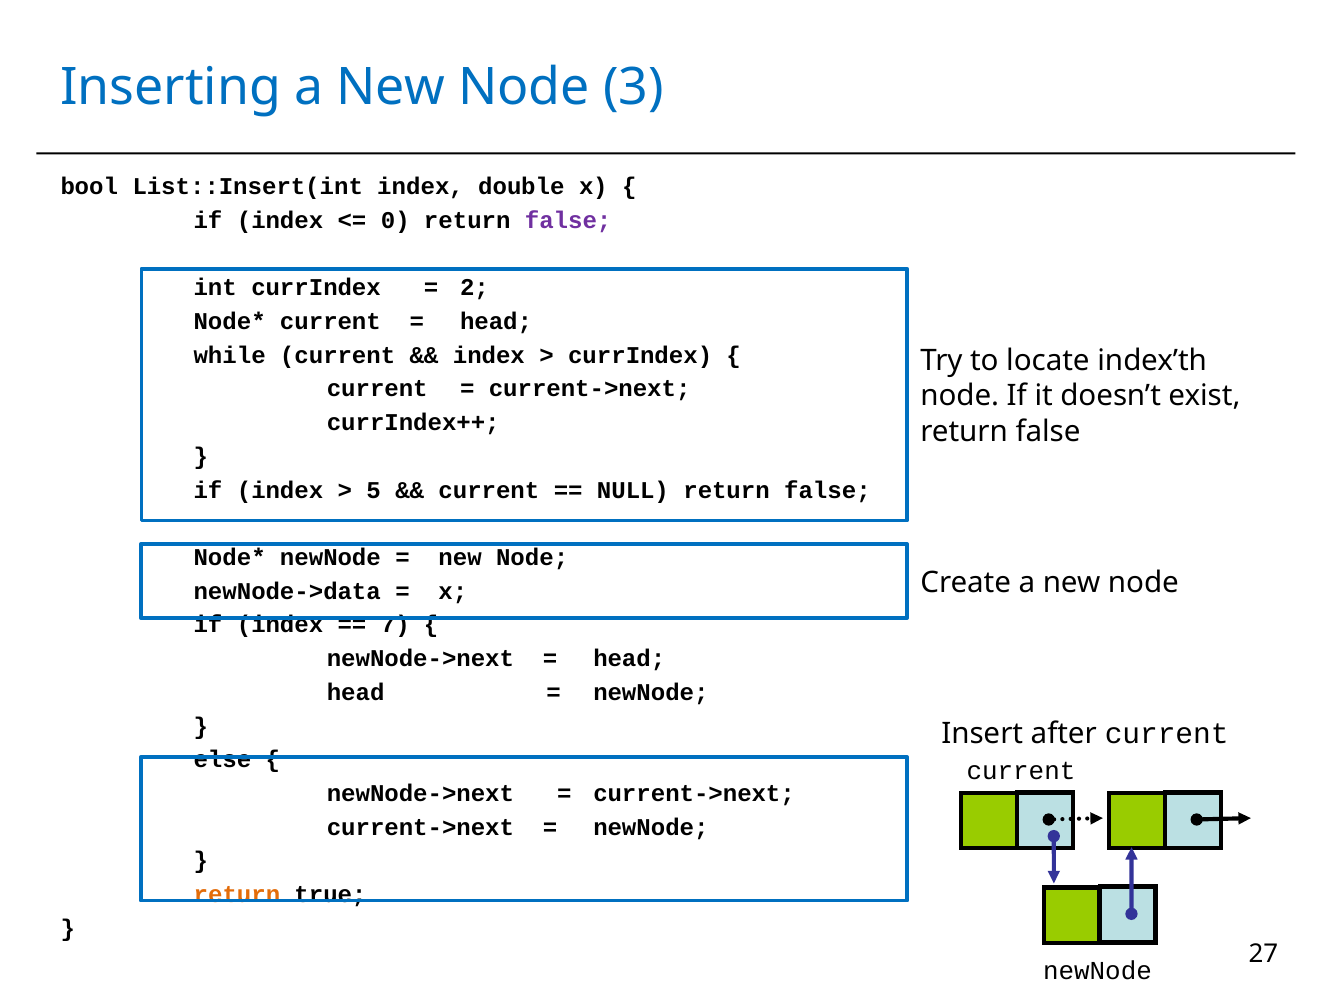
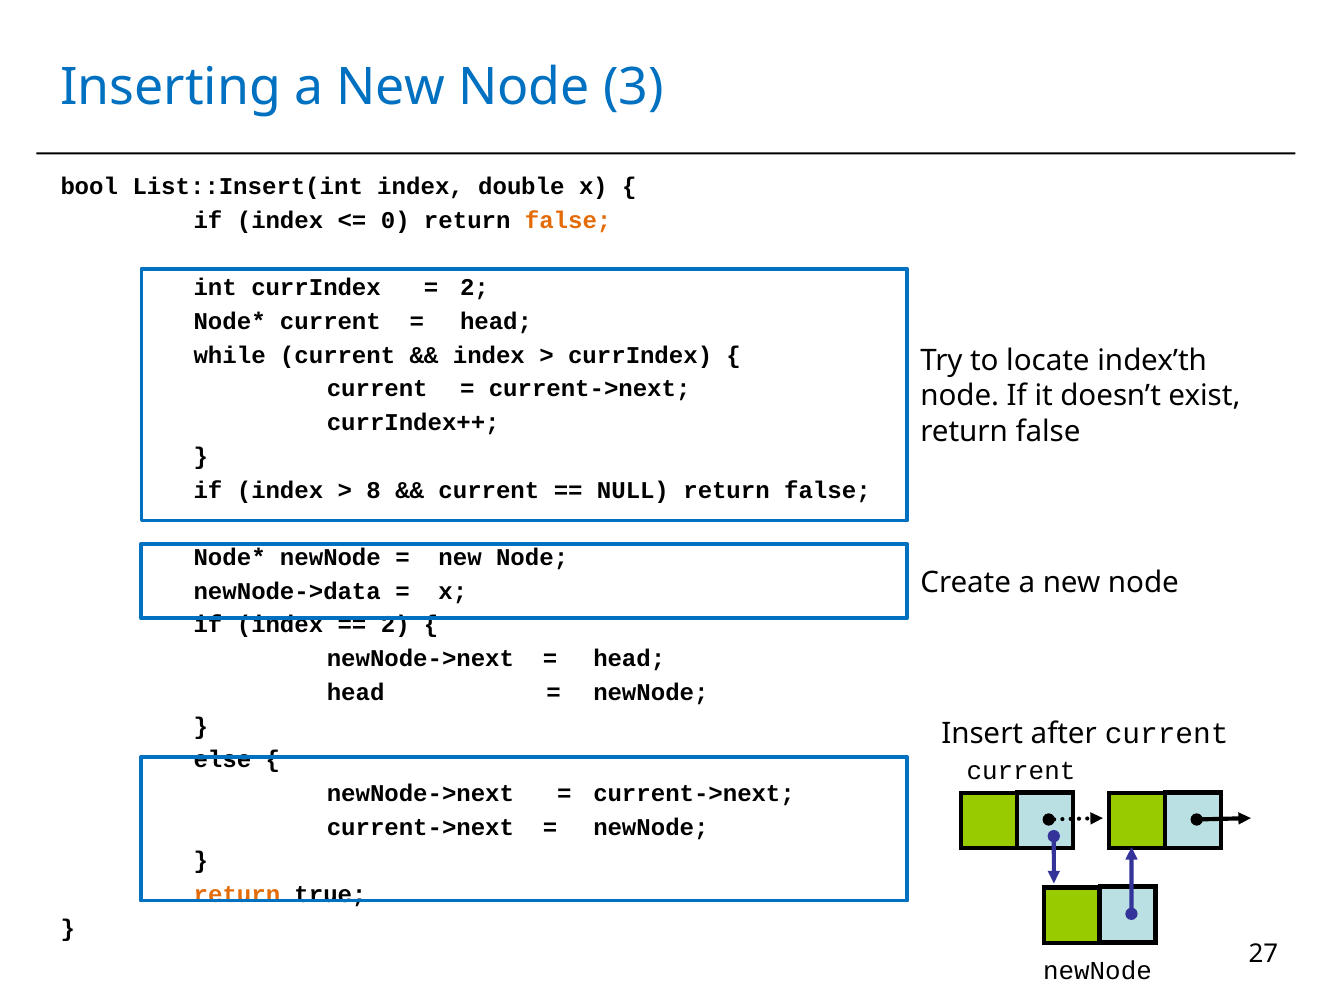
false colour: purple -> orange (568, 220)
5: 5 -> 8 (374, 490)
7: 7 -> 2 (395, 625)
